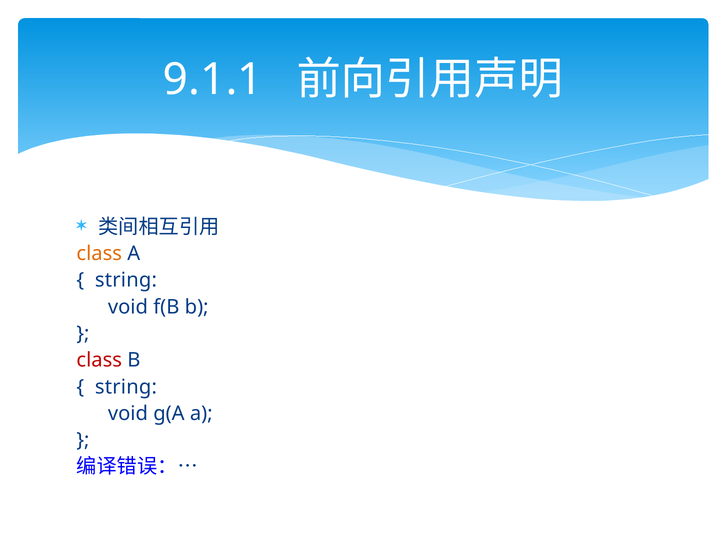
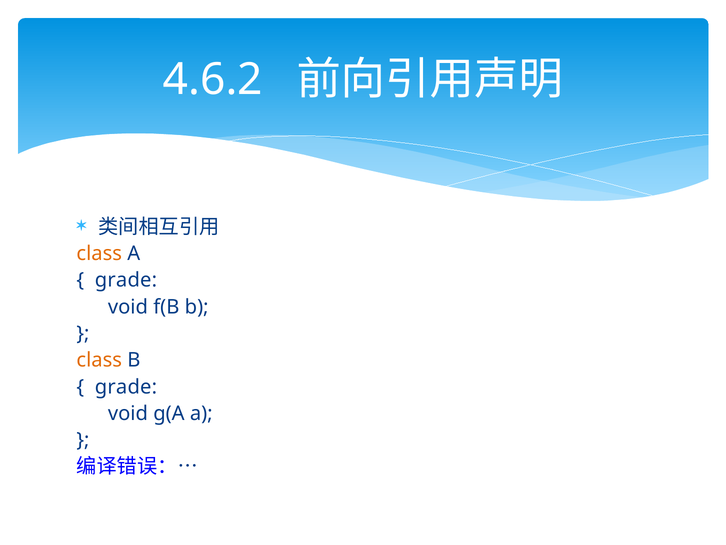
9.1.1: 9.1.1 -> 4.6.2 (213, 80)
string: string -> grade (126, 280)
class colour: red -> orange (99, 360)
string: string -> grade (126, 386)
